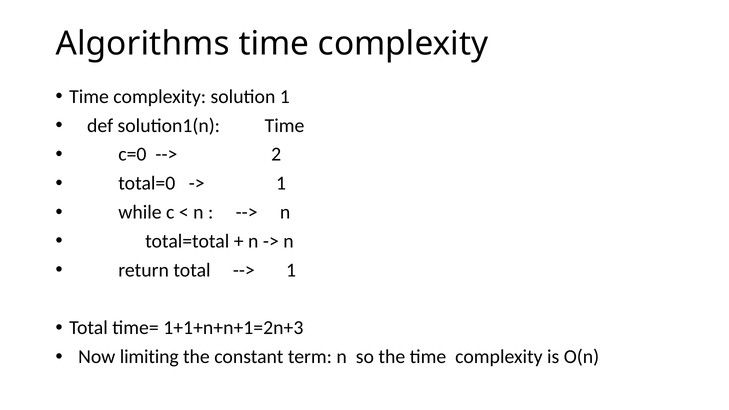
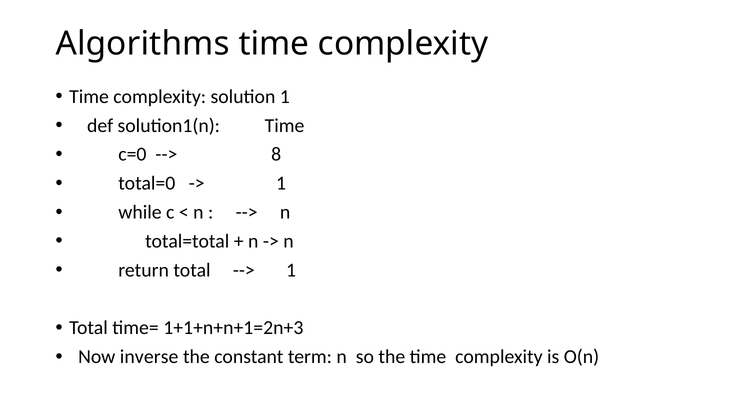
2: 2 -> 8 (276, 154)
limiting: limiting -> inverse (149, 357)
